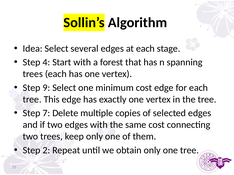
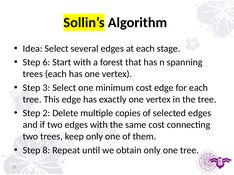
4: 4 -> 6 (46, 62)
9: 9 -> 3 (46, 88)
7: 7 -> 2 (46, 113)
2: 2 -> 8 (46, 151)
